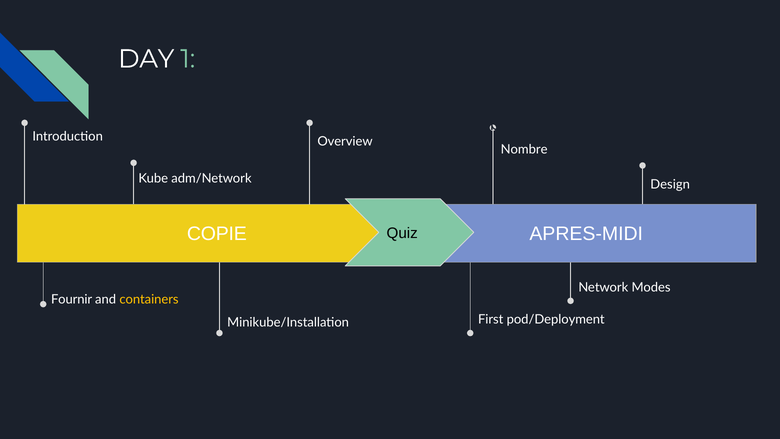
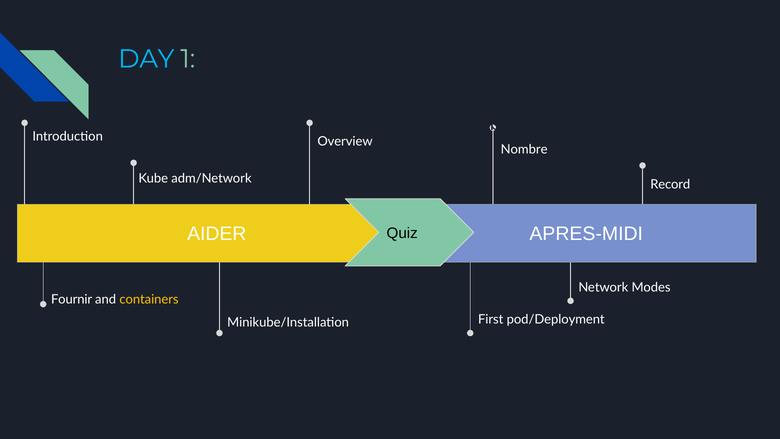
DAY colour: white -> light blue (146, 59)
Design: Design -> Record (670, 184)
COPIE: COPIE -> AIDER (217, 234)
